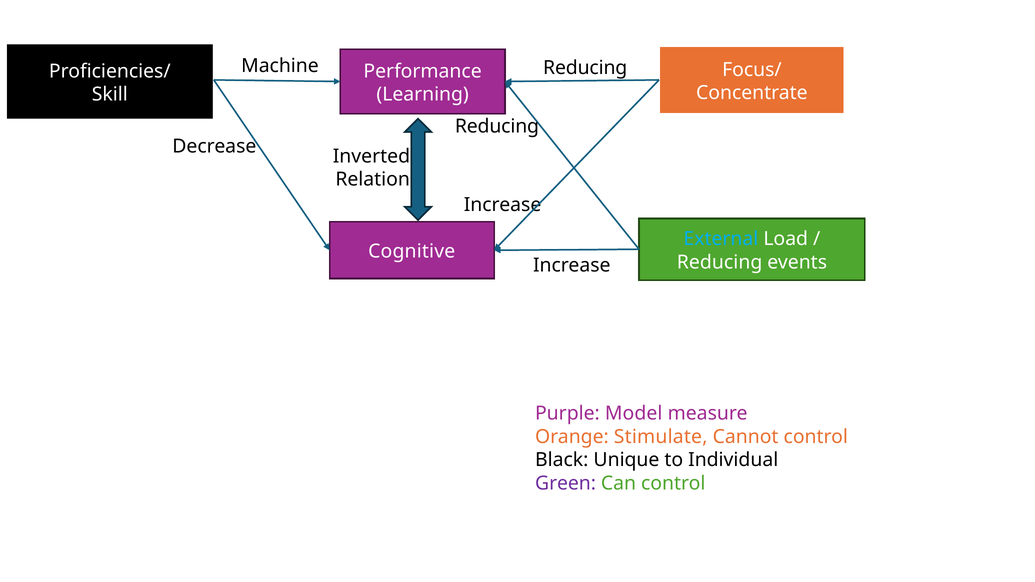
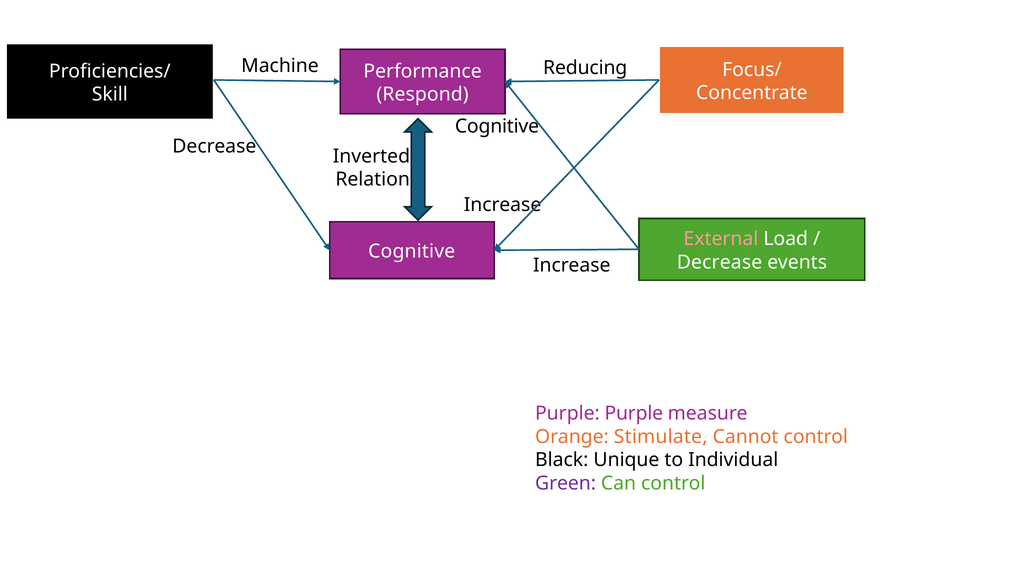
Learning: Learning -> Respond (423, 95)
Reducing: Reducing -> Cognitive (497, 127)
External colour: light blue -> pink (721, 239)
Reducing: Reducing -> Decrease (720, 262)
Purple Model: Model -> Purple (634, 413)
